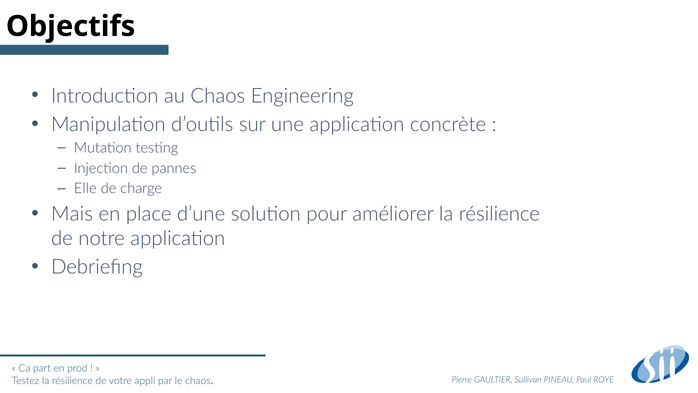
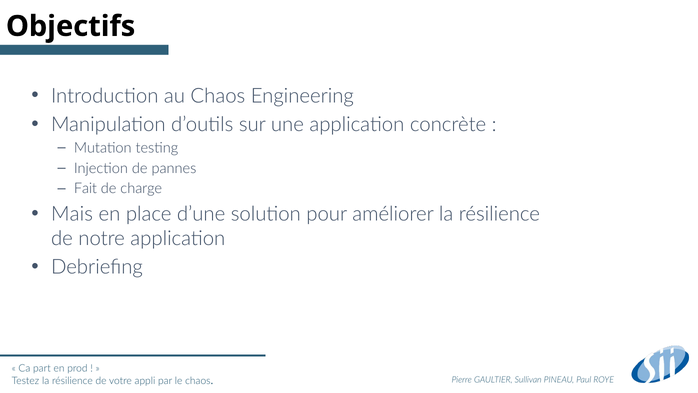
Elle: Elle -> Fait (85, 188)
